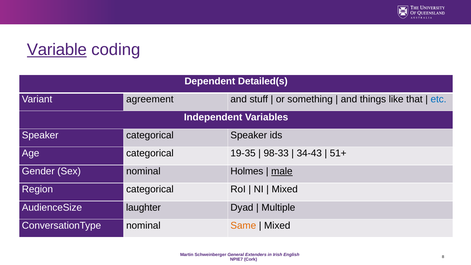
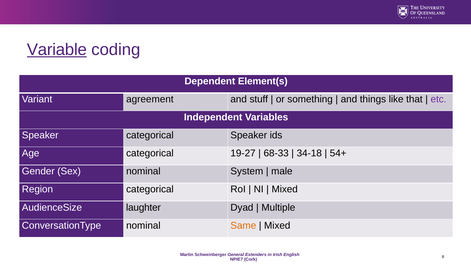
Detailed(s: Detailed(s -> Element(s (263, 81)
etc colour: blue -> purple (439, 99)
19-35: 19-35 -> 19-27 (243, 153)
98-33: 98-33 -> 68-33 (276, 153)
34-43: 34-43 -> 34-18 (309, 153)
51+: 51+ -> 54+ (338, 153)
Holmes: Holmes -> System (247, 171)
male underline: present -> none (282, 171)
